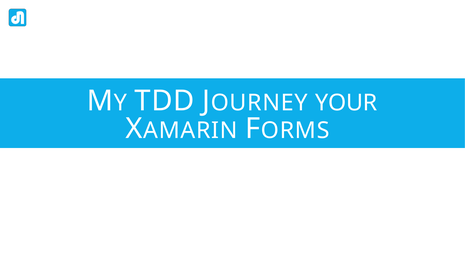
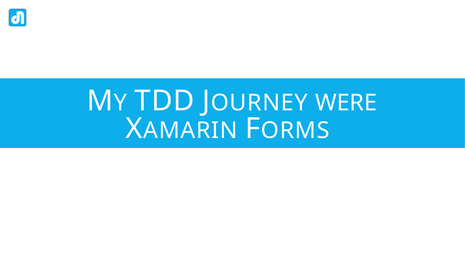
YOUR: YOUR -> WERE (346, 103)
